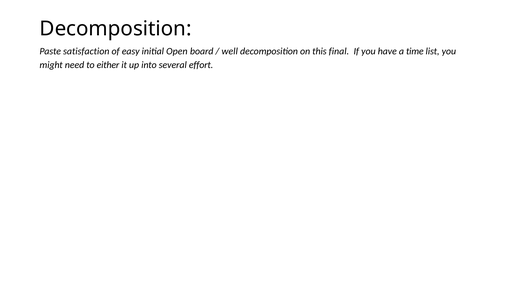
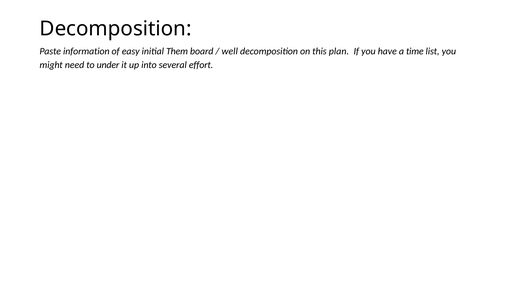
satisfaction: satisfaction -> information (86, 51)
Open: Open -> Them (177, 51)
final: final -> plan (339, 51)
either: either -> under (108, 65)
